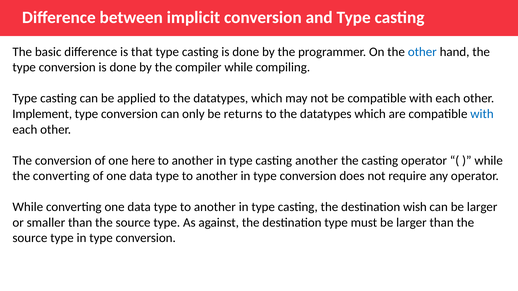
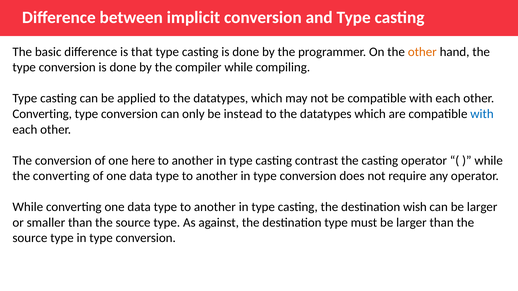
other colour: blue -> orange (422, 52)
Implement: Implement -> Converting (42, 114)
returns: returns -> instead (243, 114)
casting another: another -> contrast (317, 161)
